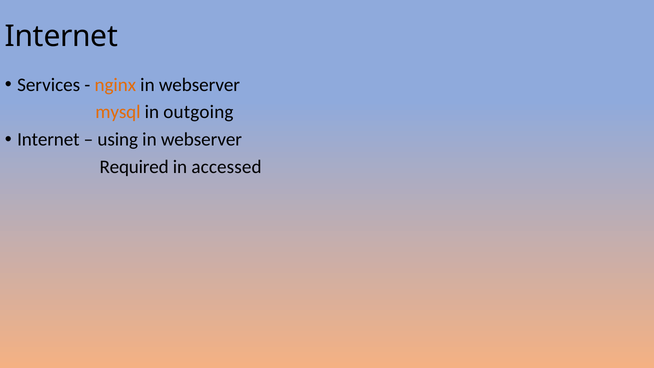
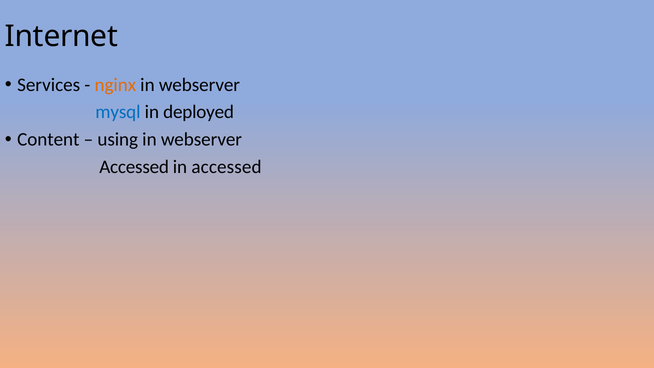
mysql colour: orange -> blue (118, 112)
outgoing: outgoing -> deployed (199, 112)
Internet: Internet -> Content (48, 140)
Required: Required -> Accessed (134, 167)
